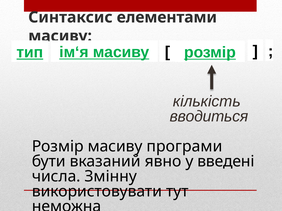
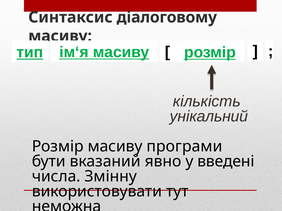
елементами: елементами -> діалоговому (167, 17)
вводиться: вводиться -> унікальний (209, 117)
